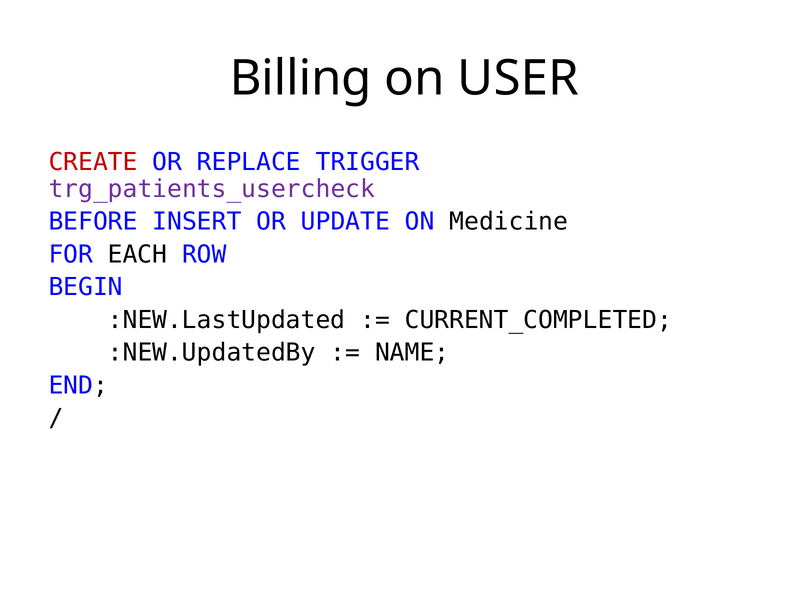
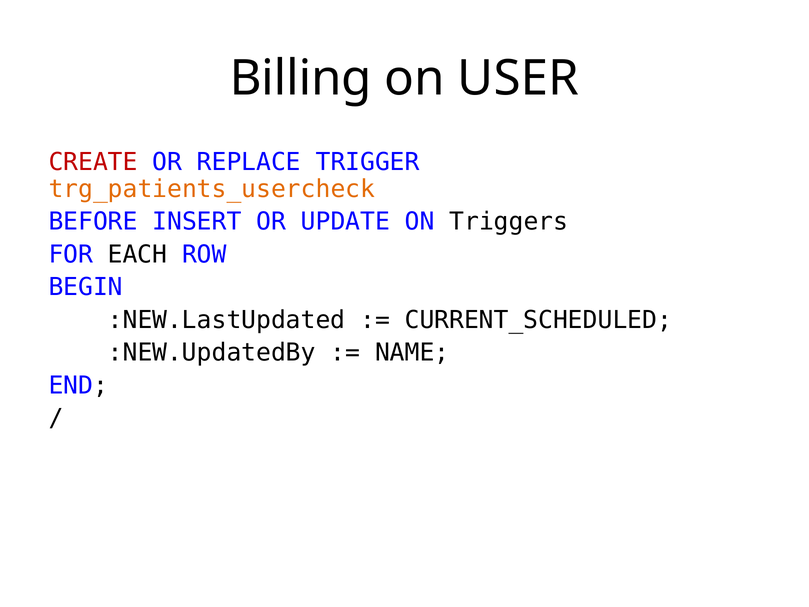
trg_patients_usercheck colour: purple -> orange (212, 189)
Medicine: Medicine -> Triggers (509, 222)
CURRENT_COMPLETED: CURRENT_COMPLETED -> CURRENT_SCHEDULED (538, 320)
